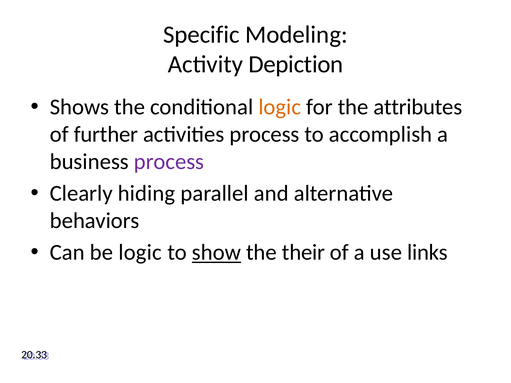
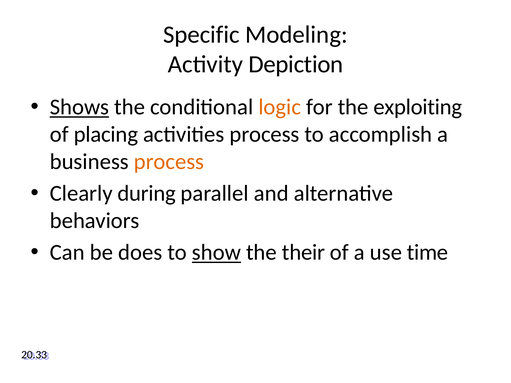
Shows underline: none -> present (79, 107)
attributes: attributes -> exploiting (418, 107)
further: further -> placing (106, 134)
process colour: purple -> orange (169, 162)
hiding: hiding -> during (147, 194)
be logic: logic -> does (140, 253)
links: links -> time (427, 253)
